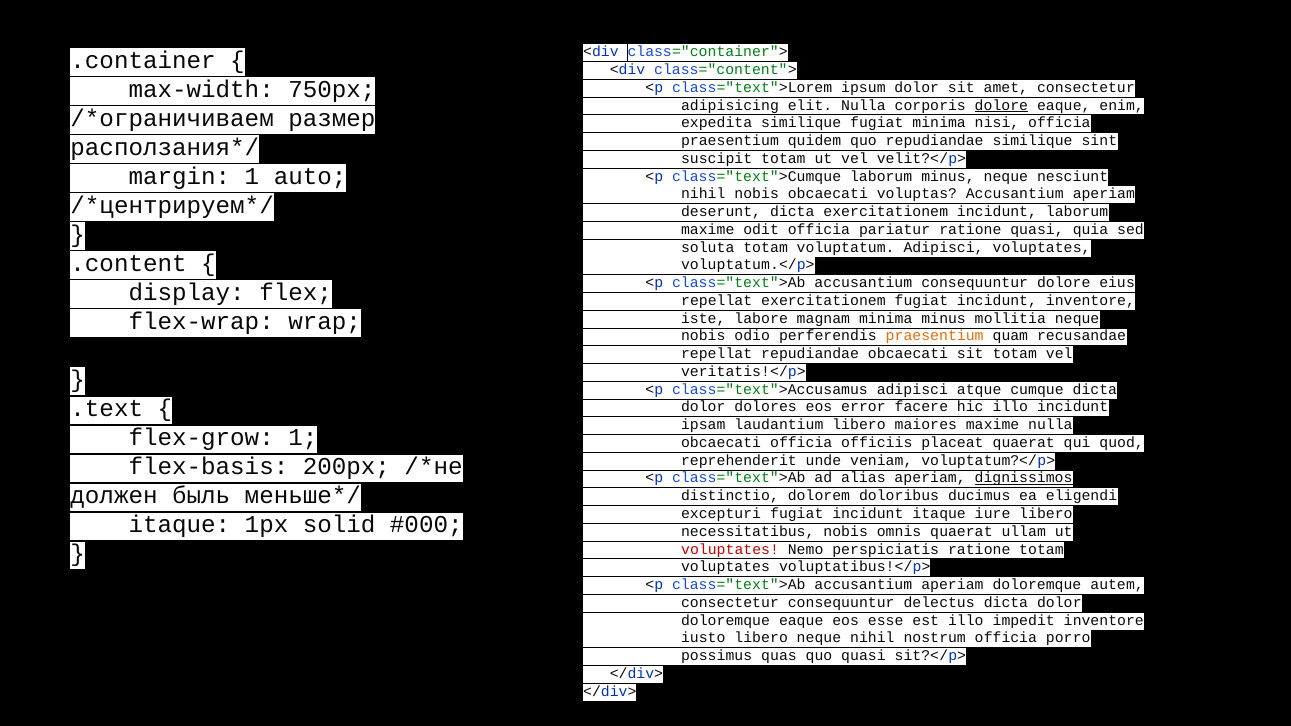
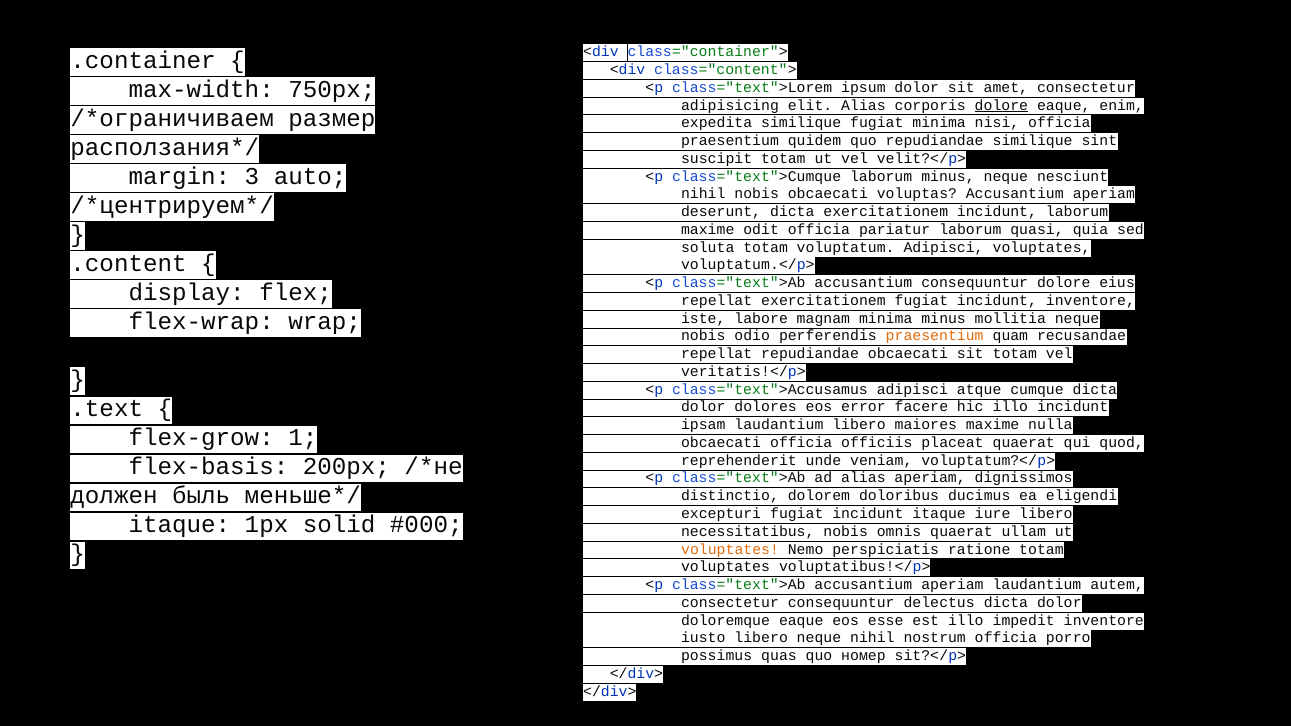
elit Nulla: Nulla -> Alias (863, 105)
margin 1: 1 -> 3 (252, 176)
pariatur ratione: ratione -> laborum (970, 230)
dignissimos underline: present -> none (1024, 478)
voluptates colour: red -> orange (730, 549)
aperiam doloremque: doloremque -> laudantium (1037, 585)
quo quasi: quasi -> номер (863, 656)
